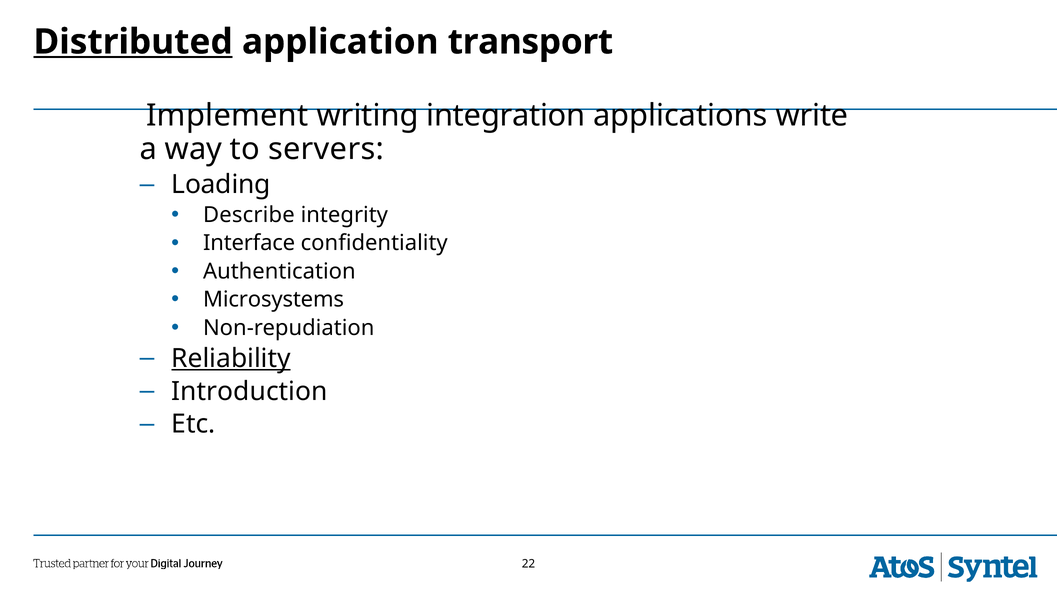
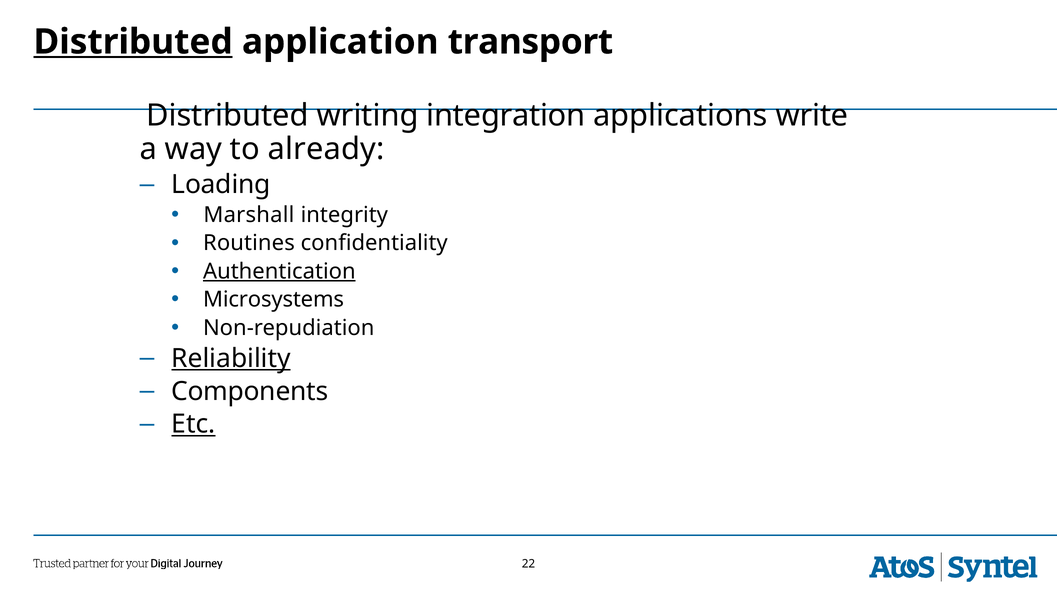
Implement: Implement -> Distributed (227, 116)
servers: servers -> already (326, 149)
Describe: Describe -> Marshall (249, 215)
Interface: Interface -> Routines (249, 243)
Authentication underline: none -> present (279, 271)
Introduction: Introduction -> Components (250, 391)
Etc underline: none -> present (193, 424)
